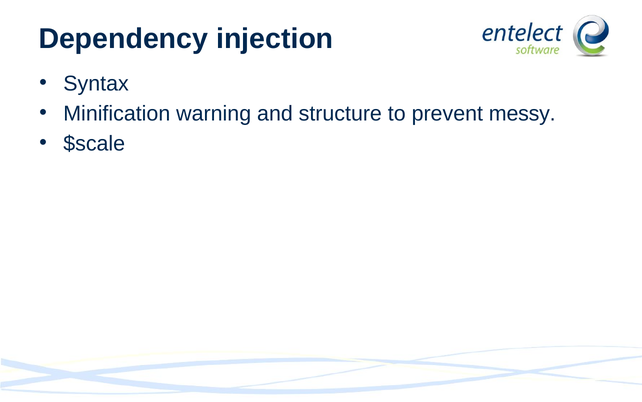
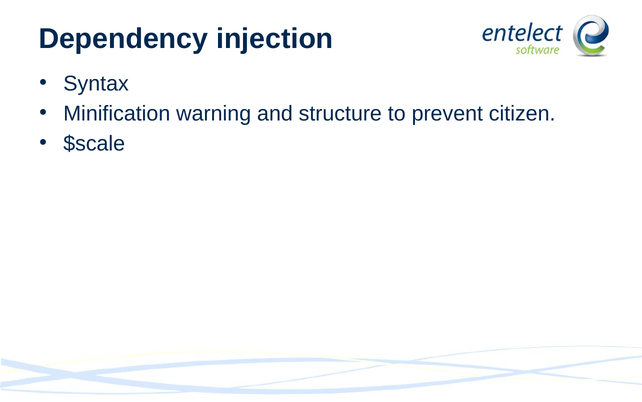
messy: messy -> citizen (522, 113)
